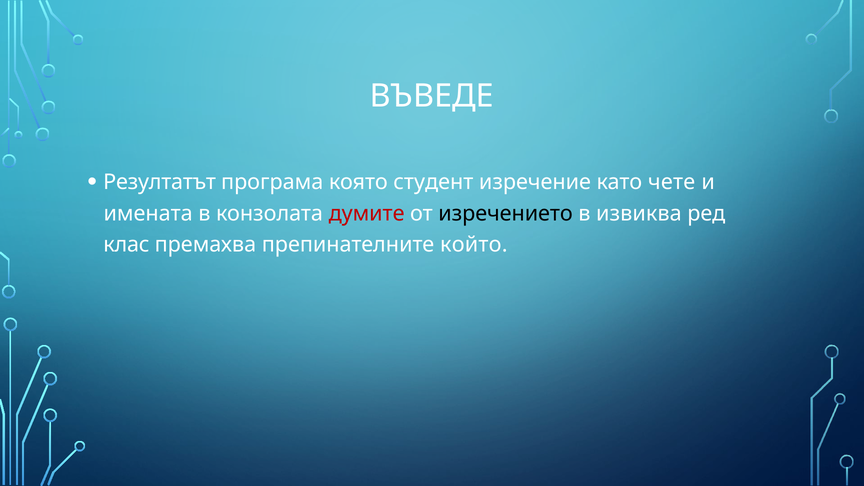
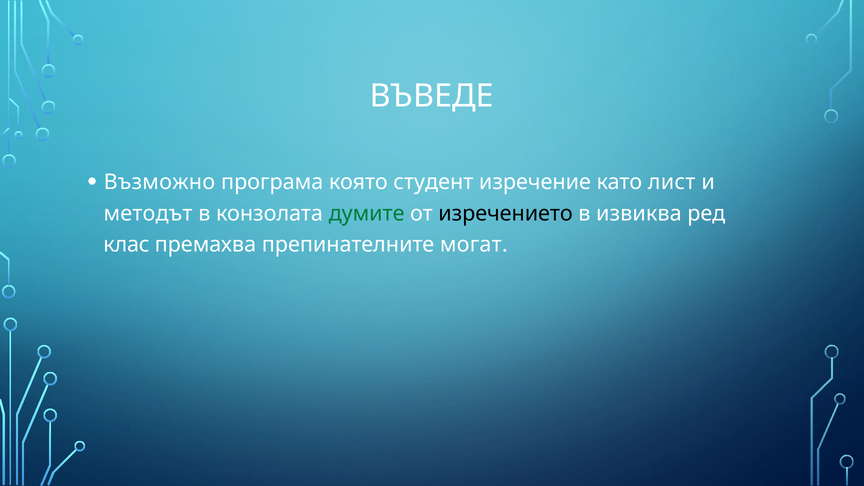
Резултатът: Резултатът -> Възможно (159, 182)
чете: чете -> лист (672, 182)
имената: имената -> методът (148, 213)
думите colour: red -> green (367, 213)
който: който -> могат (474, 245)
